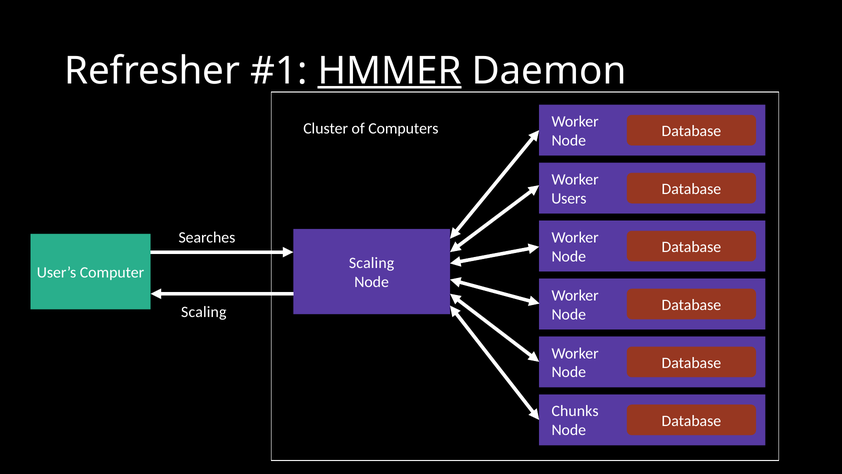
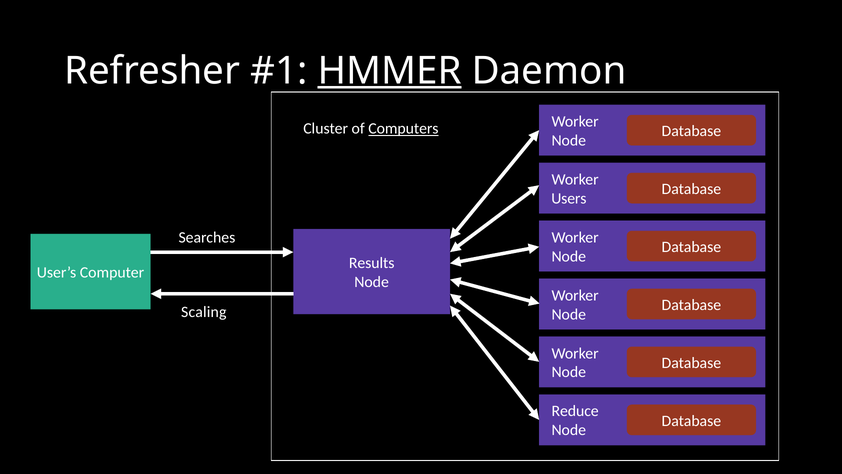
Computers underline: none -> present (403, 128)
Scaling: Scaling -> Results (372, 263)
Chunks: Chunks -> Reduce (575, 411)
